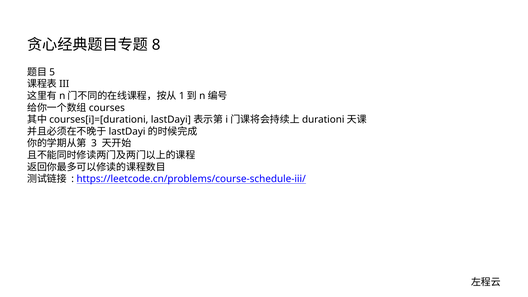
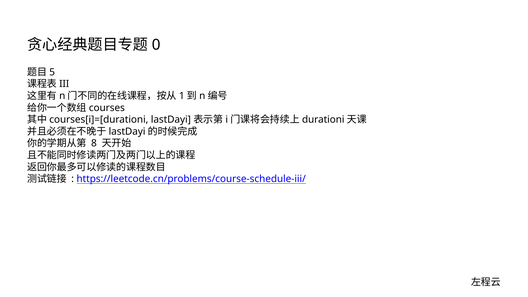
8: 8 -> 0 (156, 45)
3: 3 -> 8 (94, 143)
